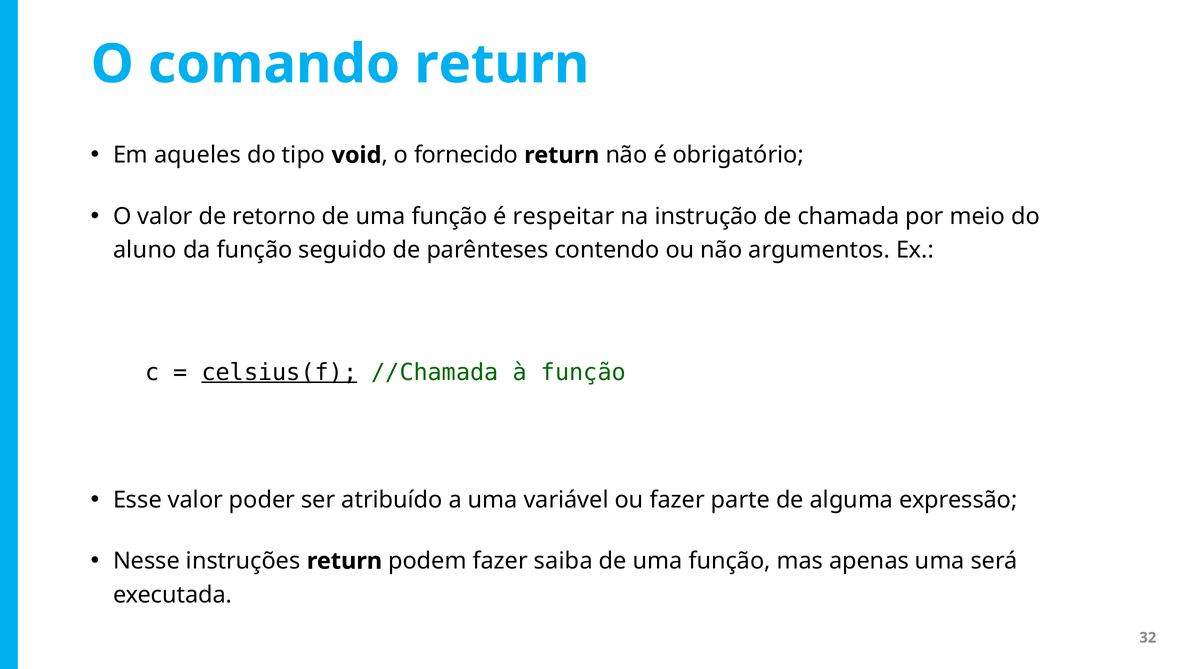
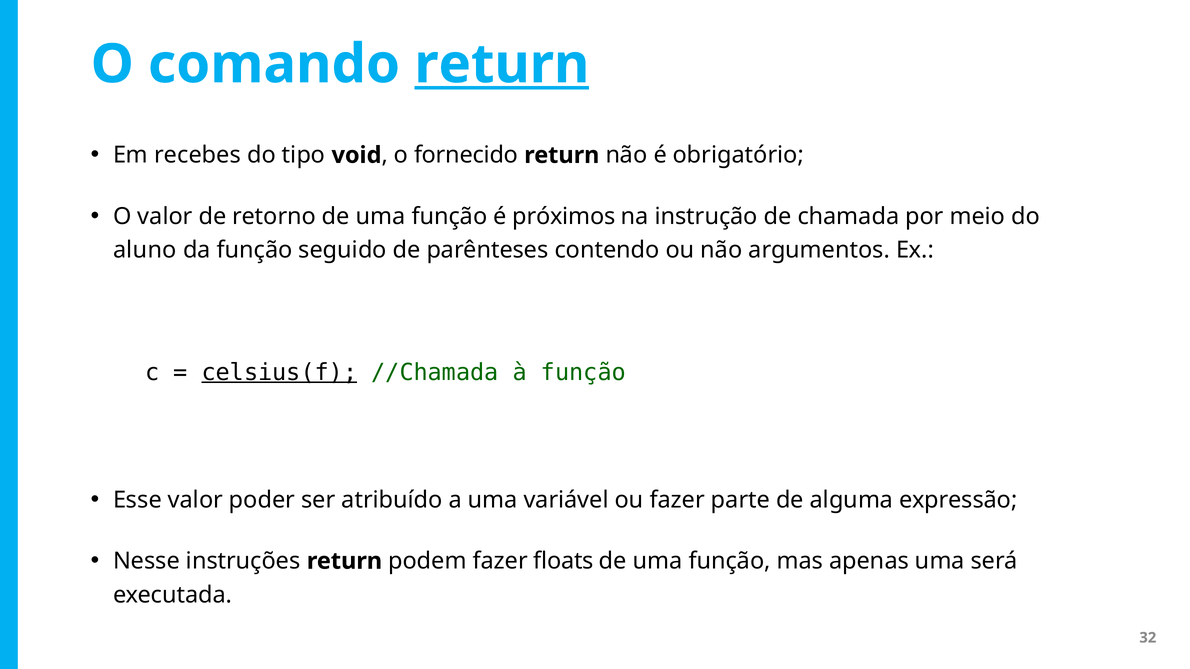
return underline: none -> present (502, 64)
aqueles: aqueles -> recebes (198, 155)
respeitar: respeitar -> próximos (564, 216)
saiba: saiba -> floats (563, 561)
